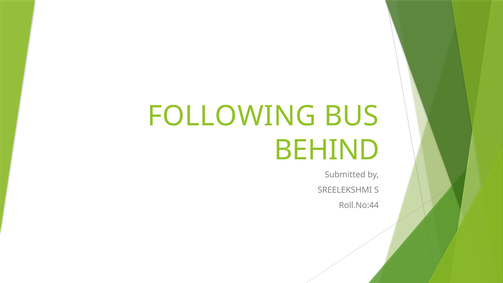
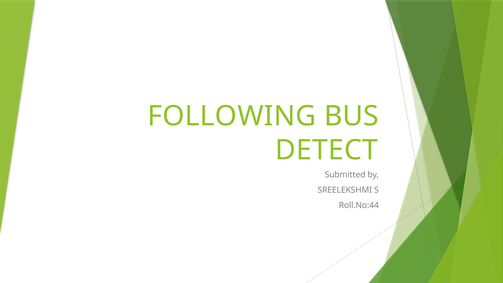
BEHIND: BEHIND -> DETECT (327, 150)
